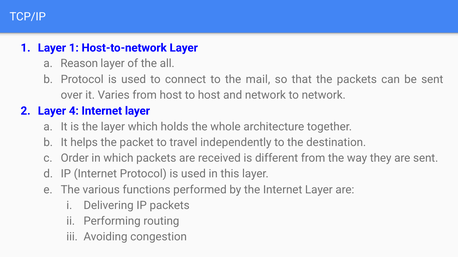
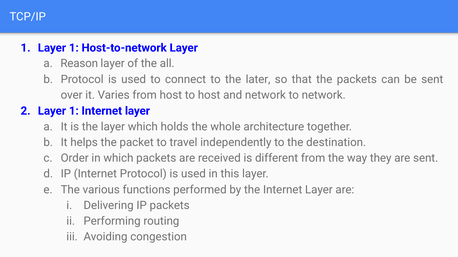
mail: mail -> later (258, 80)
2 Layer 4: 4 -> 1 (74, 111)
